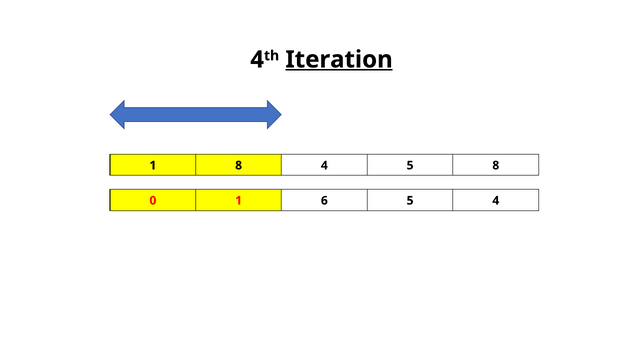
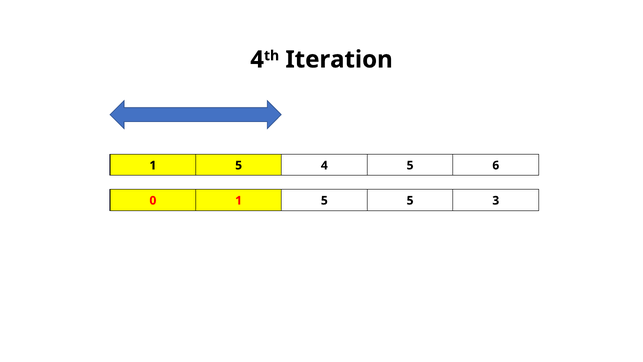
Iteration underline: present -> none (339, 60)
8: 8 -> 5 (239, 165)
5 8: 8 -> 6 (496, 165)
0 1 6: 6 -> 5 (324, 200)
5 4: 4 -> 3 (496, 200)
